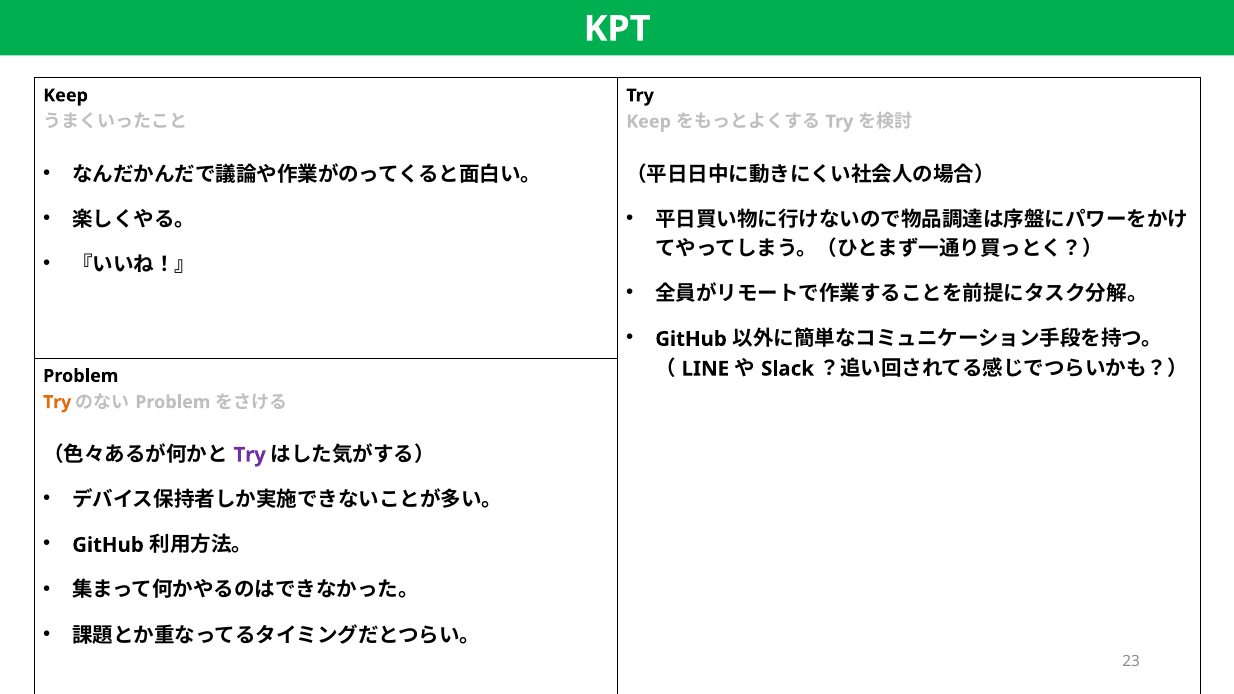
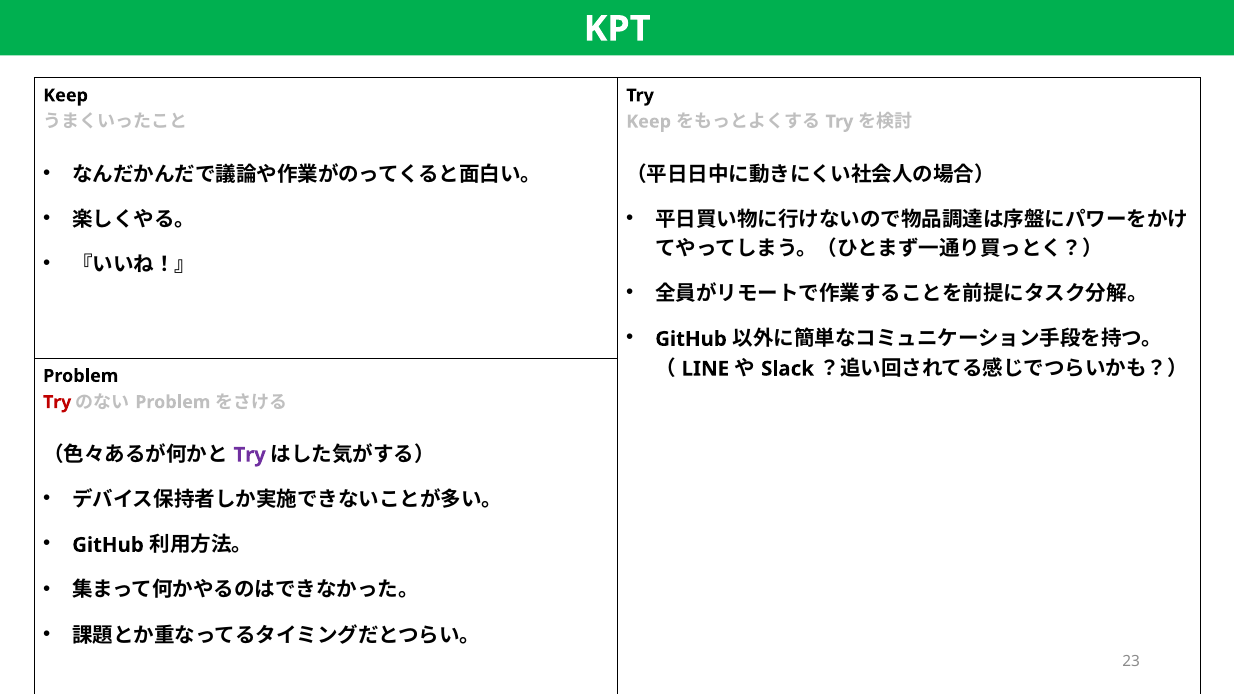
Try colour: orange -> red (57, 402)
